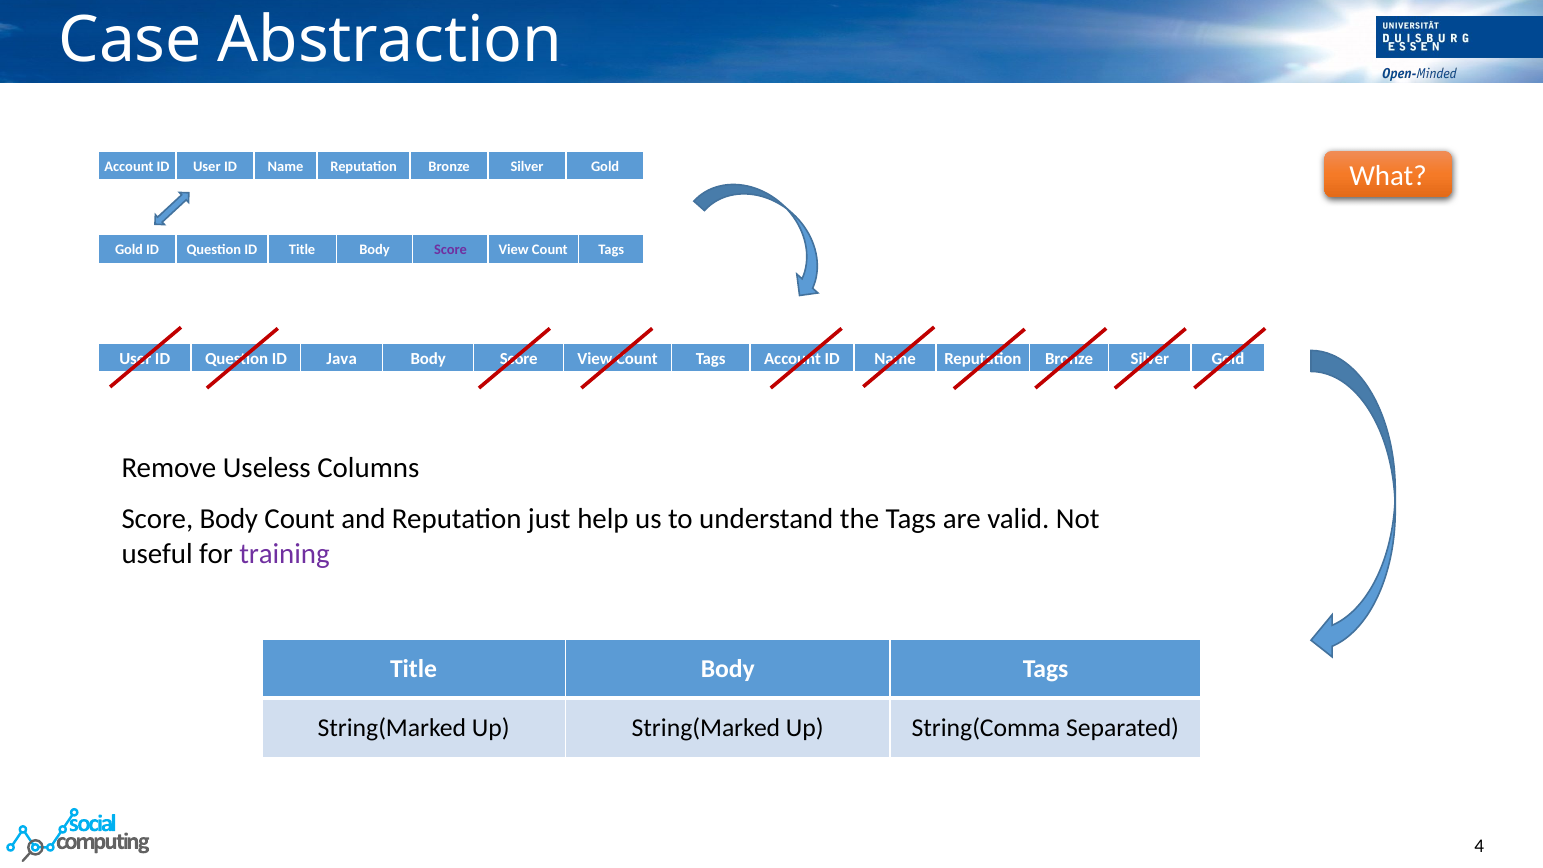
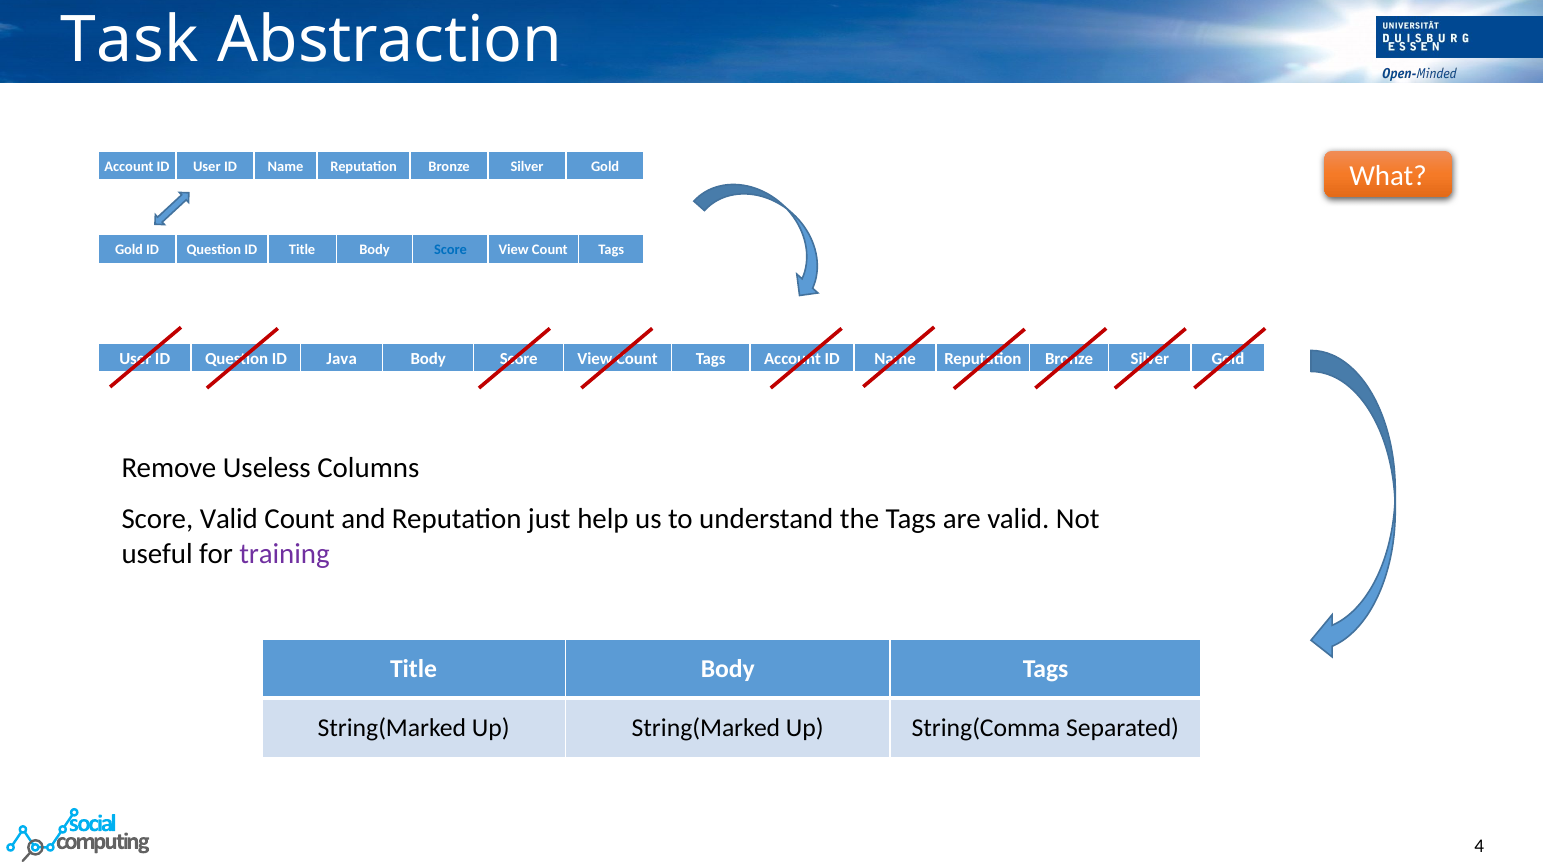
Case: Case -> Task (130, 41)
Score colour: purple -> blue (450, 250)
Score Body: Body -> Valid (229, 519)
